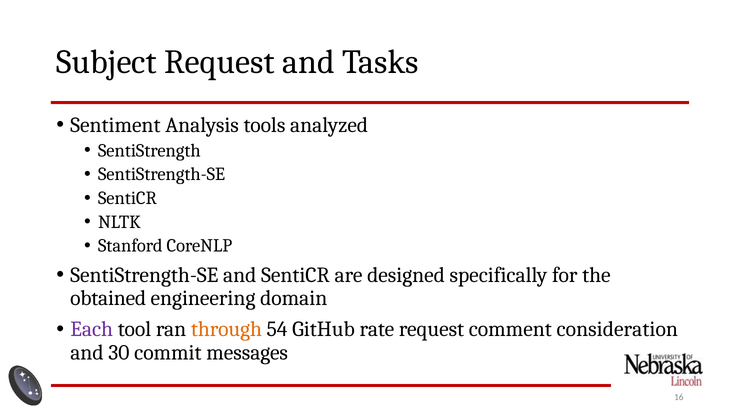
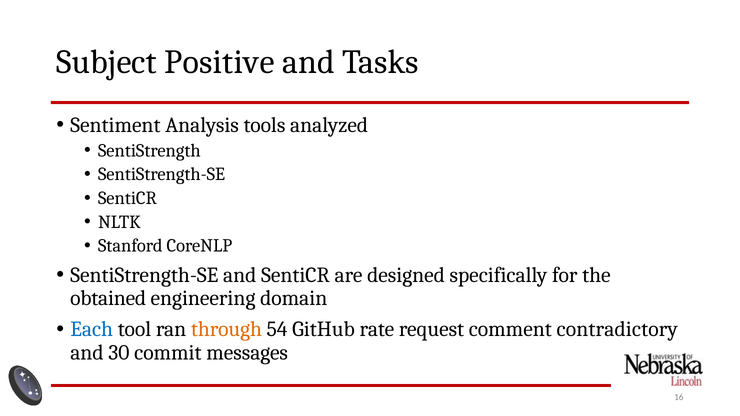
Subject Request: Request -> Positive (219, 62)
Each colour: purple -> blue (92, 330)
consideration: consideration -> contradictory (617, 330)
